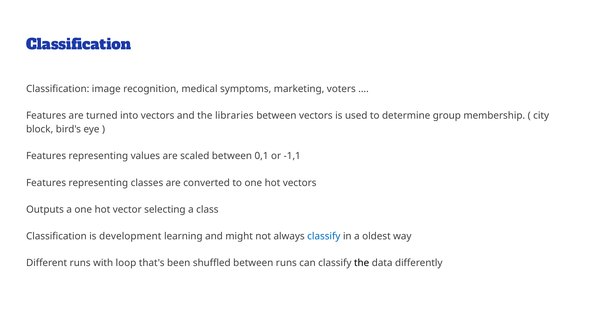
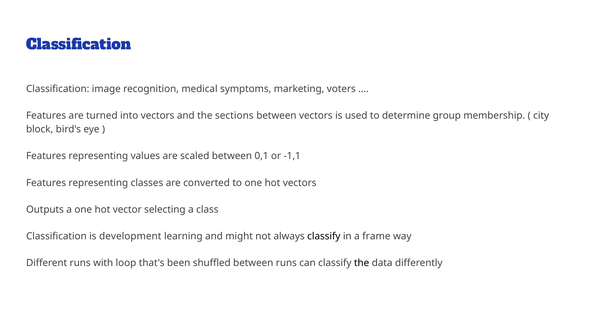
libraries: libraries -> sections (234, 116)
classify colour: blue -> black (324, 236)
oldest: oldest -> frame (376, 236)
